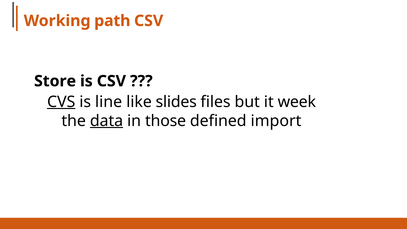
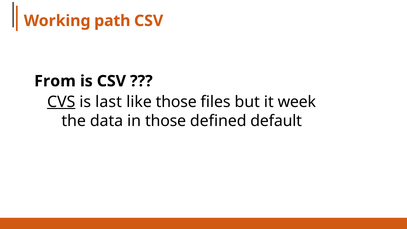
Store: Store -> From (55, 81)
line: line -> last (109, 102)
like slides: slides -> those (176, 102)
data underline: present -> none (107, 121)
import: import -> default (276, 121)
